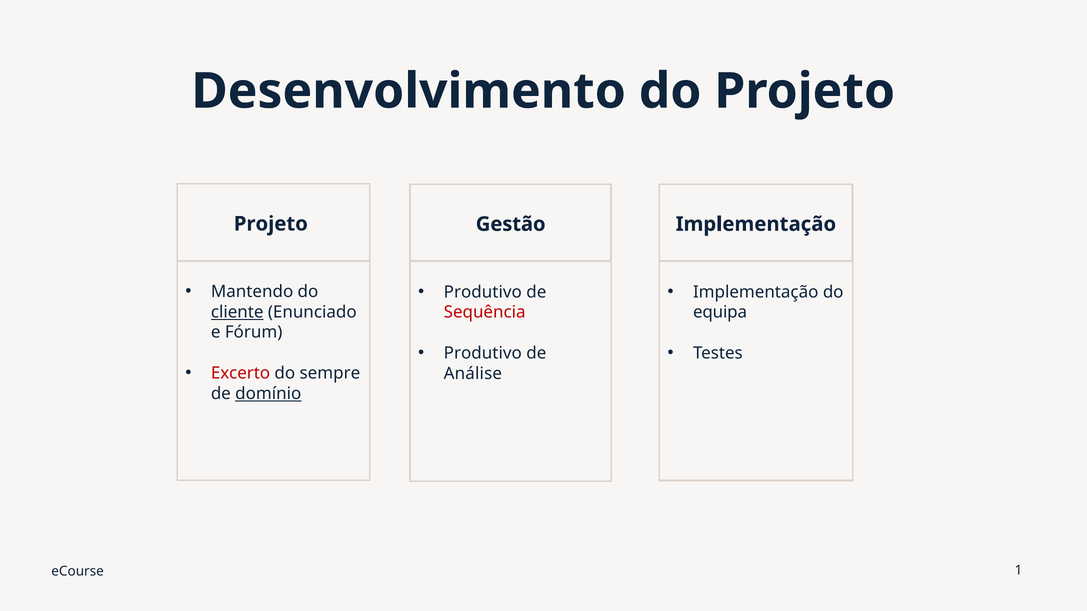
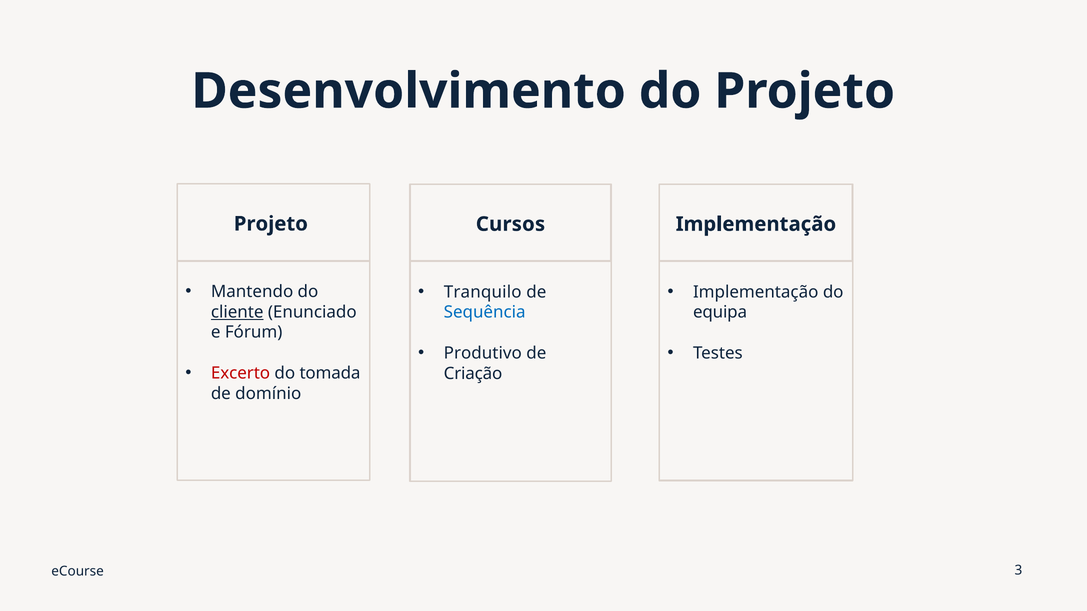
Gestão: Gestão -> Cursos (510, 224)
Produtivo: Produtivo -> Tranquilo (483, 292)
Sequência colour: red -> blue (485, 313)
sempre: sempre -> tomada (330, 373)
Análise: Análise -> Criação (473, 374)
domínio underline: present -> none (268, 394)
1: 1 -> 3 (1018, 570)
